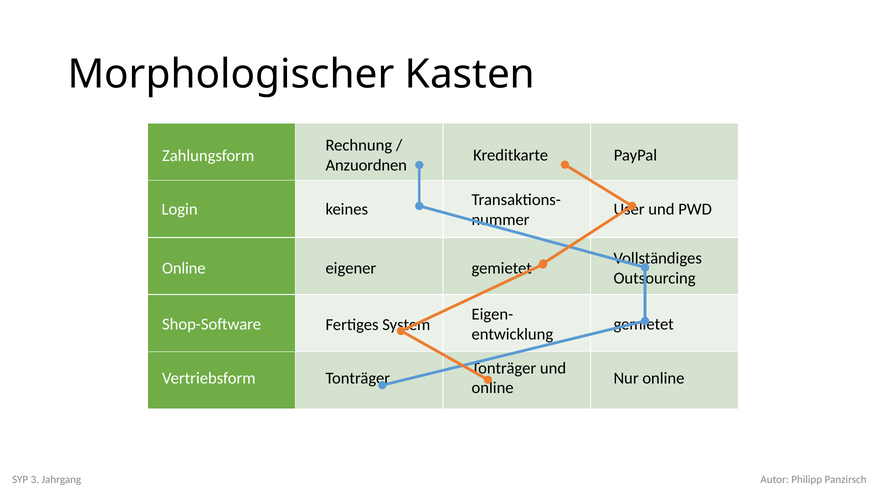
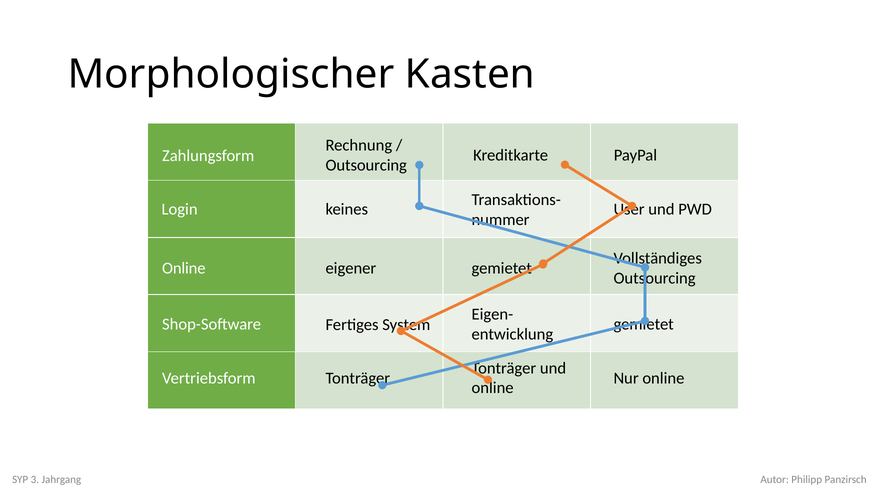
Anzuordnen: Anzuordnen -> Outsourcing (366, 165)
